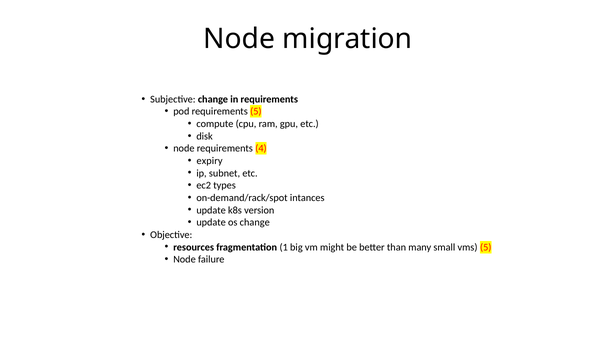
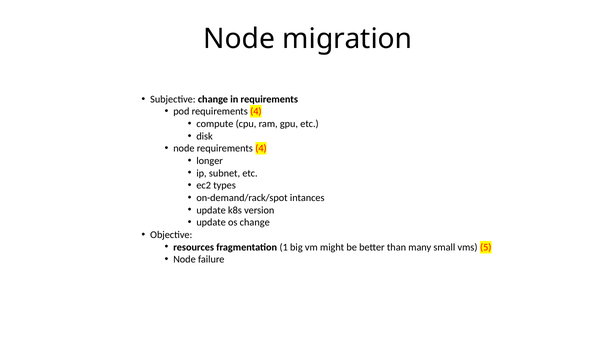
pod requirements 5: 5 -> 4 (256, 111)
expiry: expiry -> longer (210, 161)
